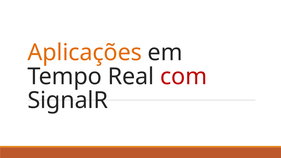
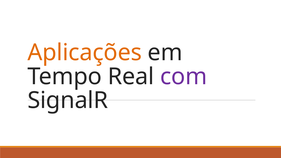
com colour: red -> purple (184, 77)
